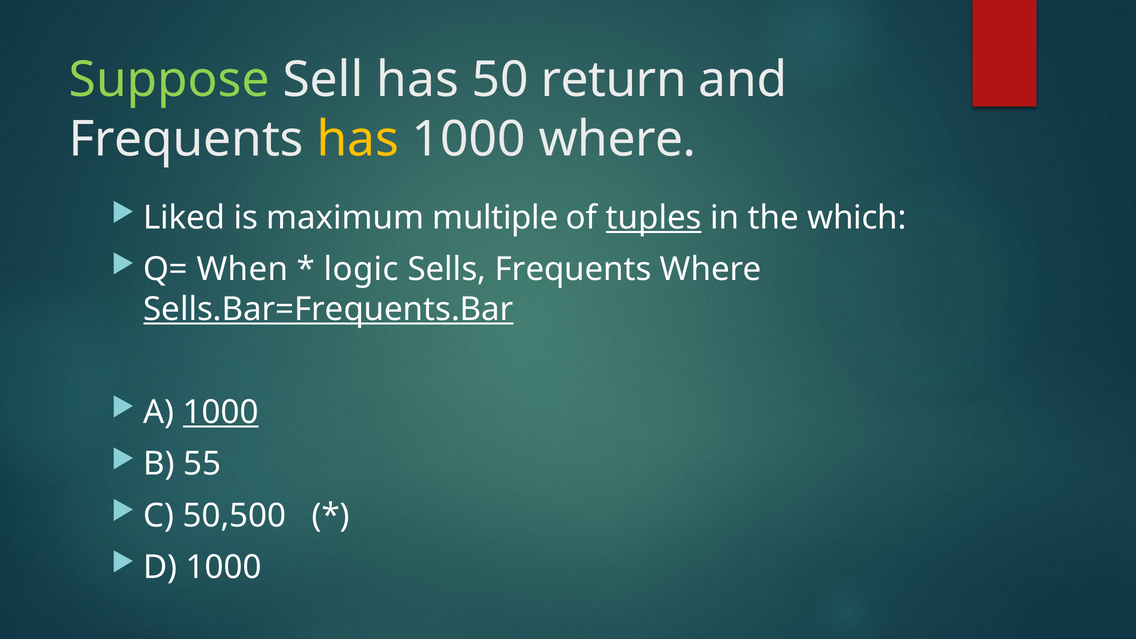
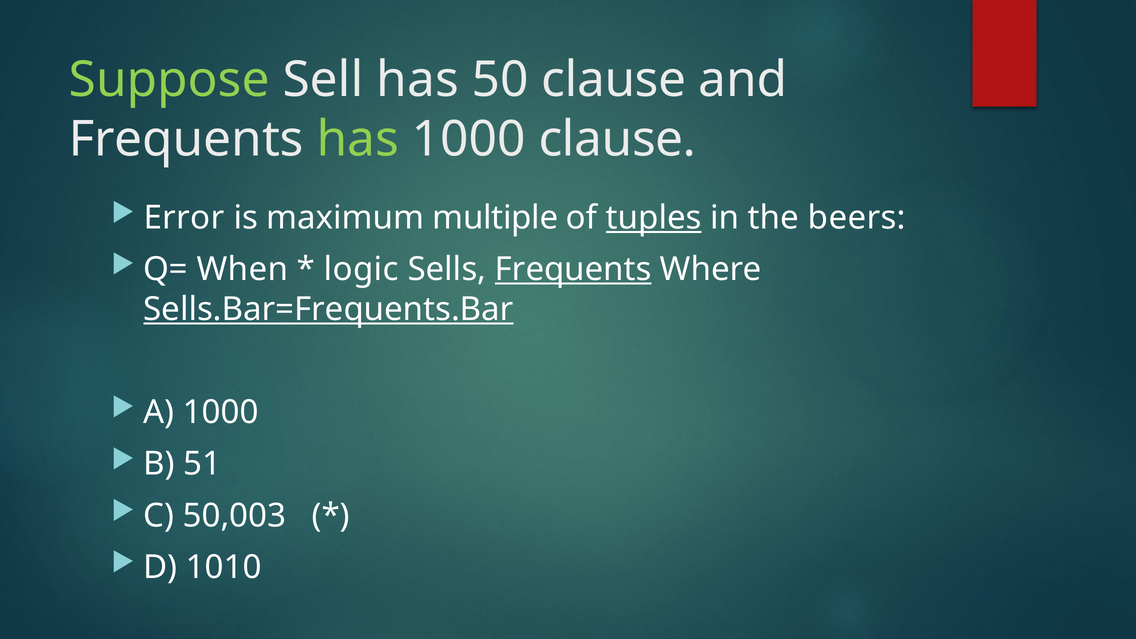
50 return: return -> clause (614, 80)
has colour: yellow -> light green (358, 139)
1000 where: where -> clause (617, 139)
Liked: Liked -> Error (184, 218)
which: which -> beers (857, 218)
Frequents underline: none -> present (573, 269)
1000 underline: present -> none (221, 412)
55: 55 -> 51 (202, 464)
50,500: 50,500 -> 50,003 (234, 516)
D 1000: 1000 -> 1010 (224, 567)
